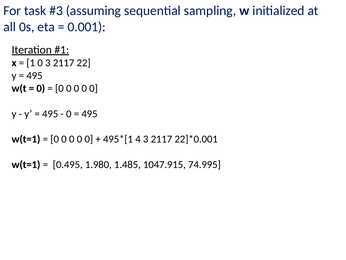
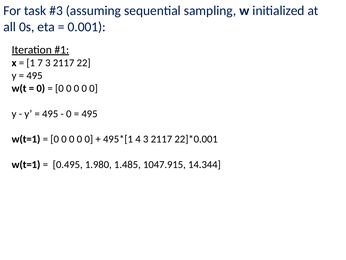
1 0: 0 -> 7 (40, 63)
74.995: 74.995 -> 14.344 (204, 164)
